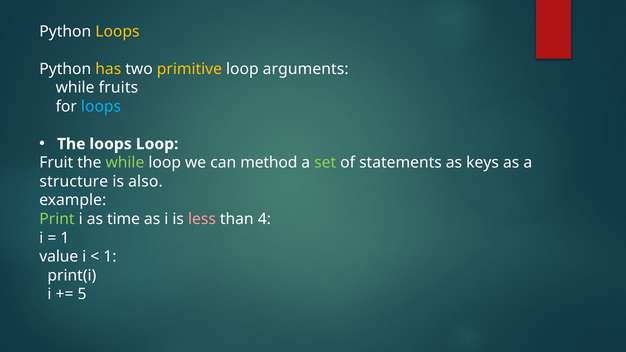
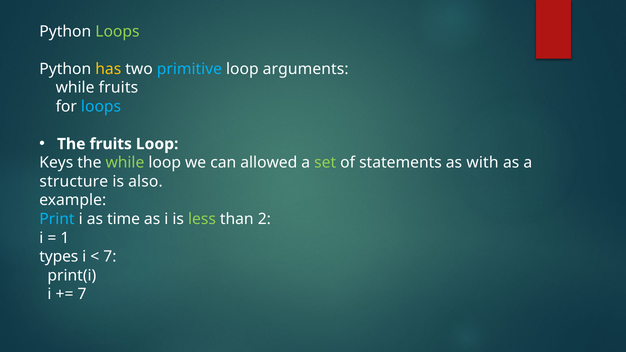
Loops colour: yellow -> light green (117, 31)
primitive colour: yellow -> light blue (189, 69)
The loops: loops -> fruits (111, 144)
Fruit: Fruit -> Keys (56, 163)
method: method -> allowed (269, 163)
keys: keys -> with (483, 163)
Print colour: light green -> light blue (57, 219)
less colour: pink -> light green (202, 219)
4: 4 -> 2 (264, 219)
value: value -> types (59, 257)
1: 1 -> 7 (110, 257)
5: 5 -> 7 (82, 294)
